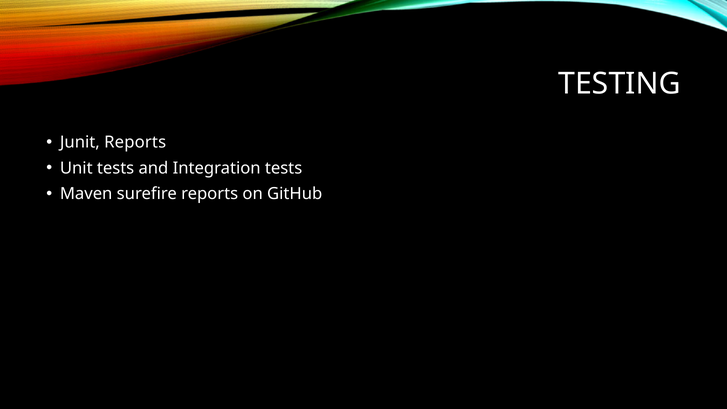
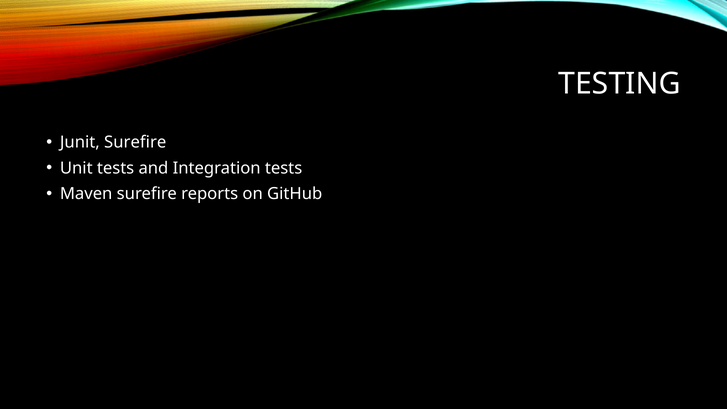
Junit Reports: Reports -> Surefire (135, 142)
